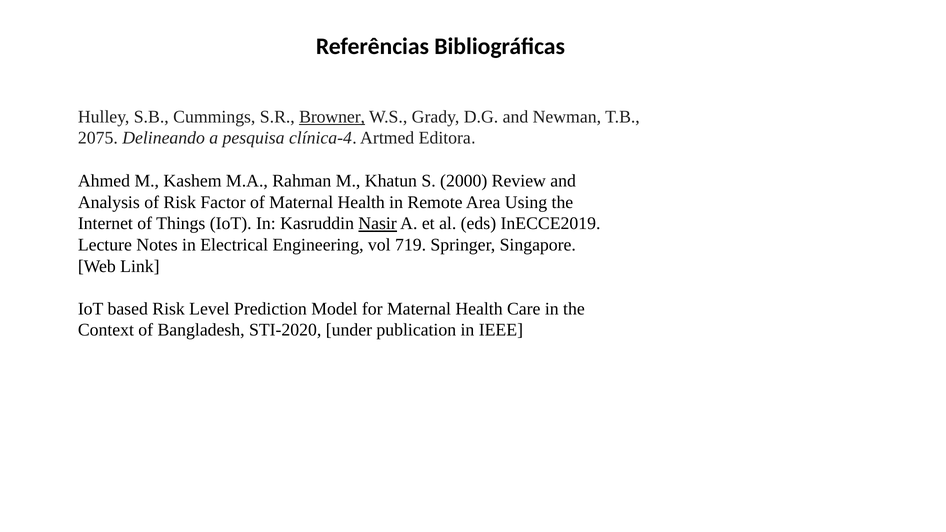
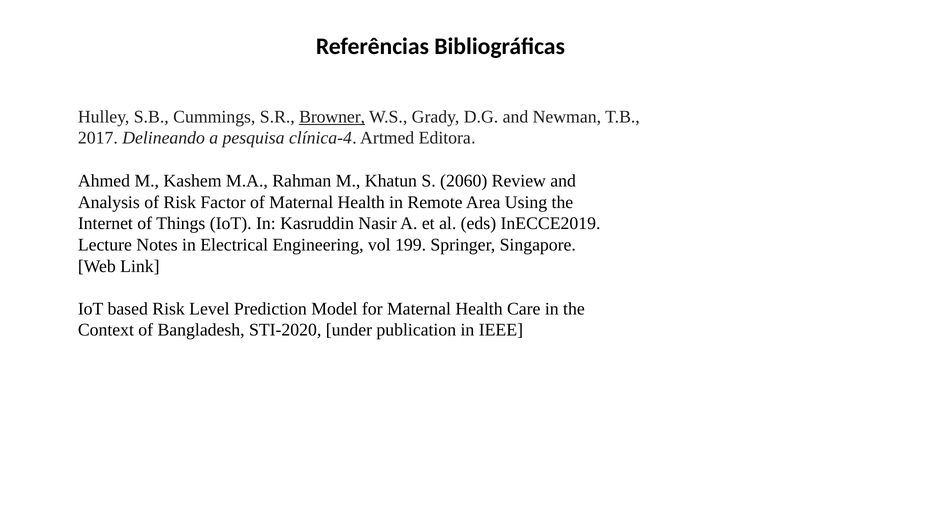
2075: 2075 -> 2017 (98, 138)
2000: 2000 -> 2060 (464, 181)
Nasir underline: present -> none (378, 224)
719: 719 -> 199 (411, 245)
